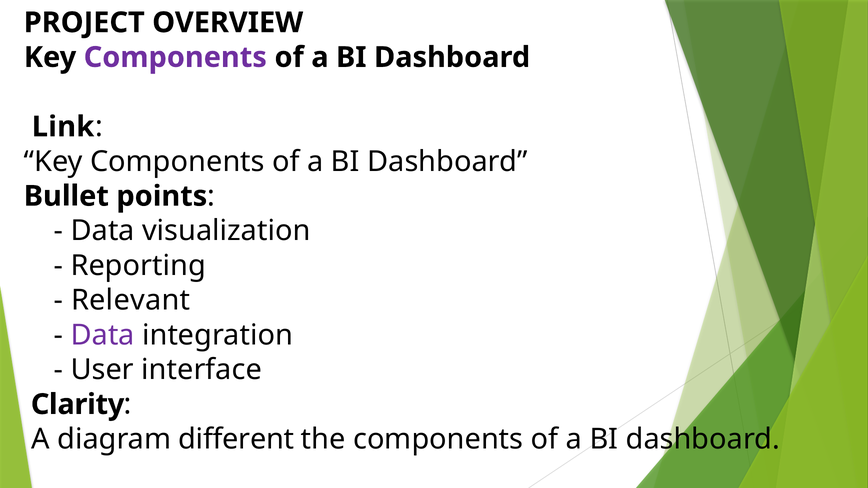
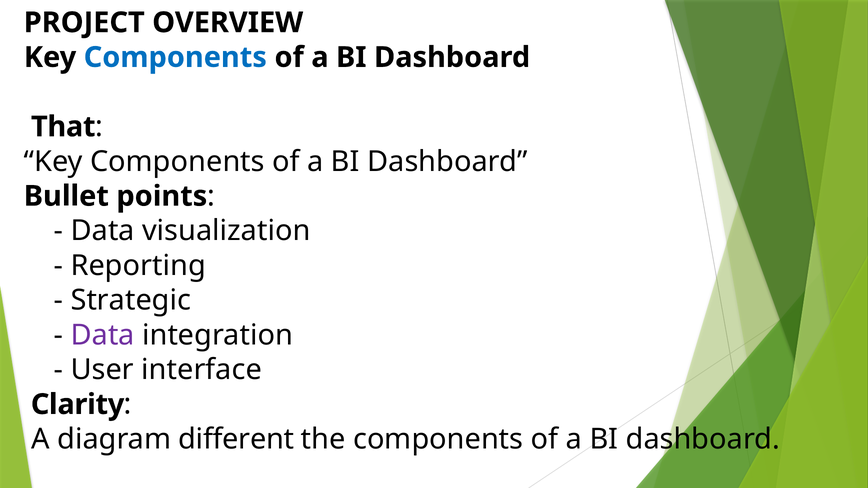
Components colour: purple -> blue (175, 57)
Link: Link -> That (63, 127)
Relevant: Relevant -> Strategic (131, 300)
